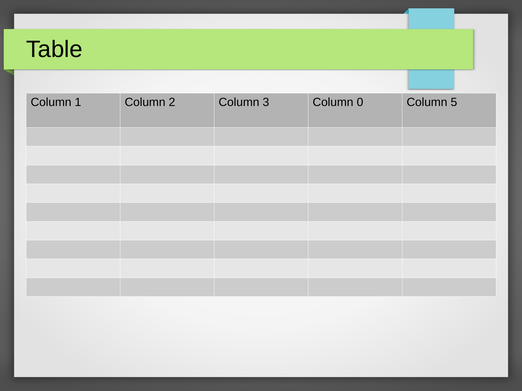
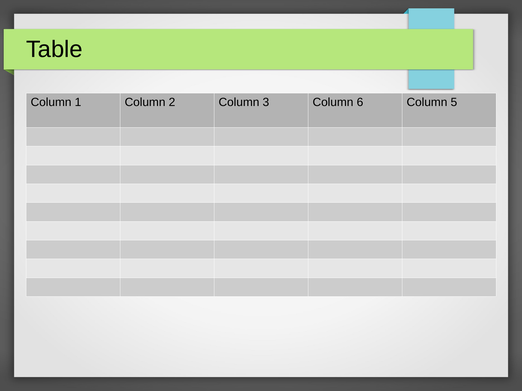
0: 0 -> 6 (360, 102)
